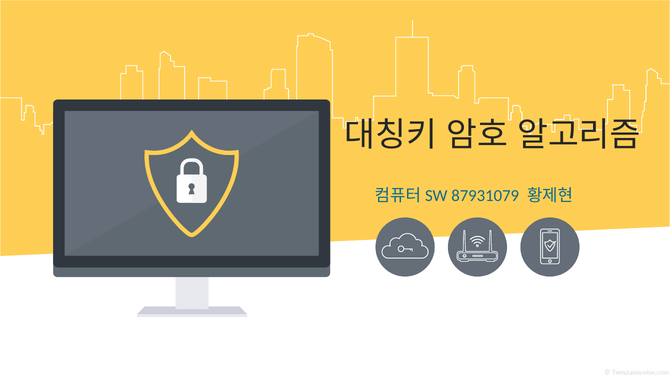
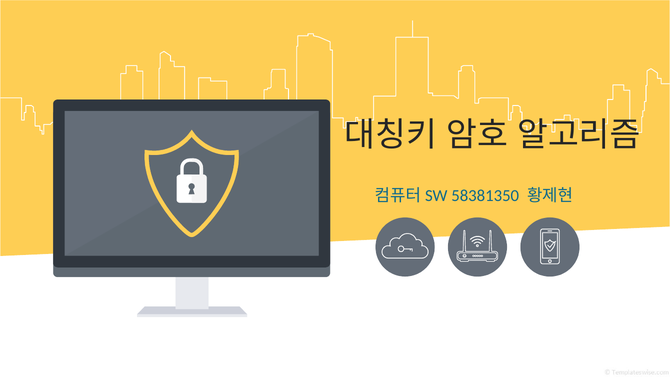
87931079: 87931079 -> 58381350 (485, 196)
